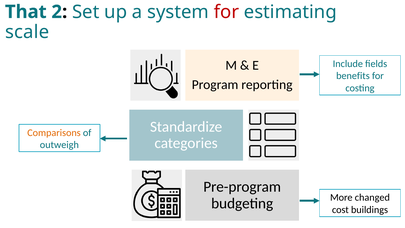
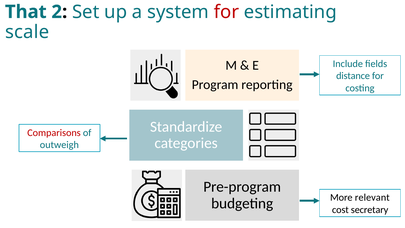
benefits: benefits -> distance (353, 76)
Comparisons colour: orange -> red (54, 133)
changed: changed -> relevant (372, 197)
buildings: buildings -> secretary (370, 210)
